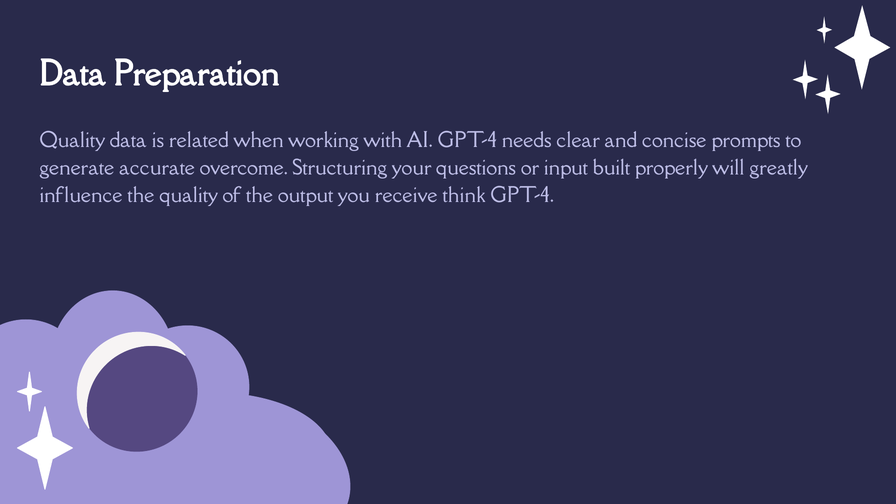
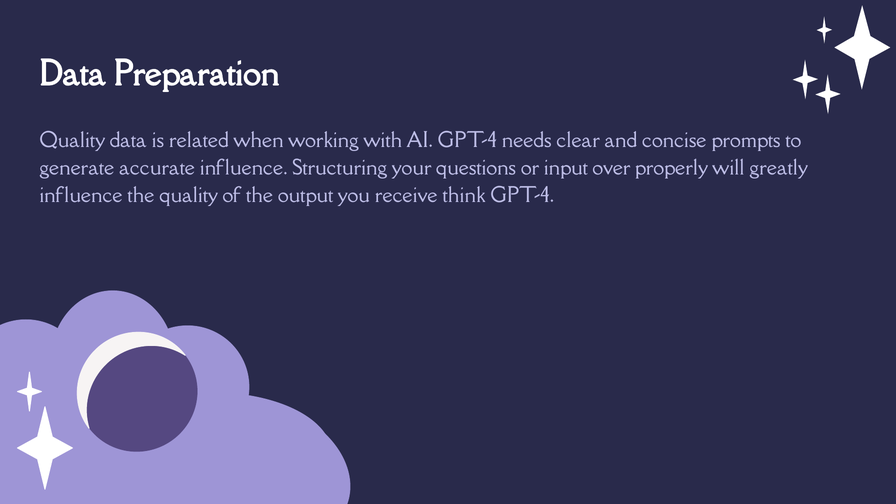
accurate overcome: overcome -> influence (244, 168)
built: built -> over (611, 168)
